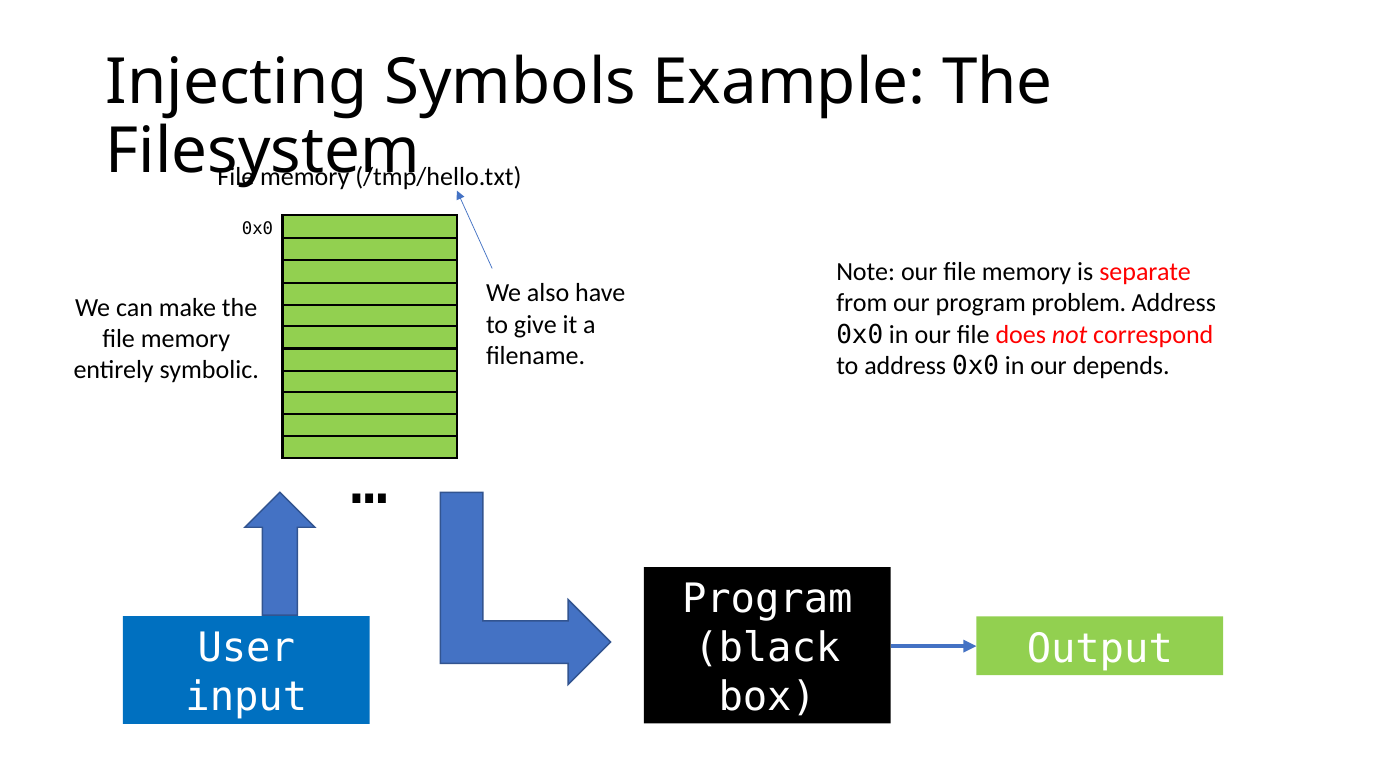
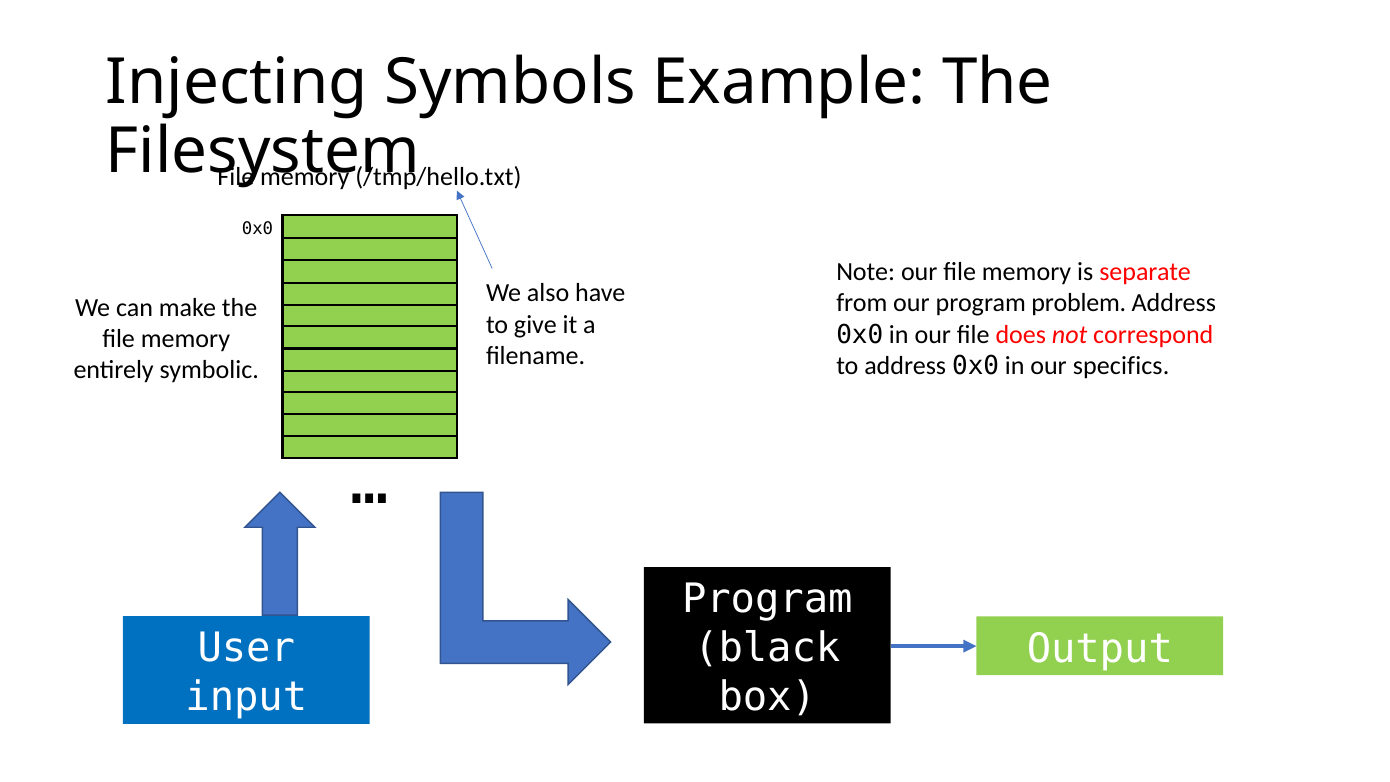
depends: depends -> specifics (1121, 366)
